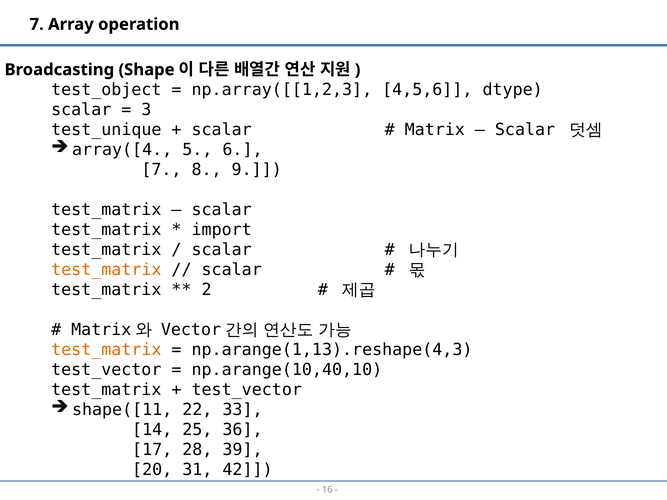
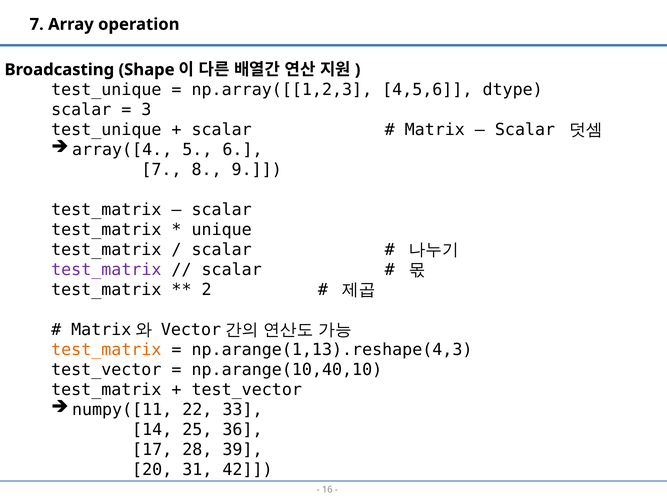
test_object: test_object -> test_unique (106, 90)
import: import -> unique (222, 230)
test_matrix colour: orange -> purple (106, 270)
shape([11: shape([11 -> numpy([11 (122, 410)
